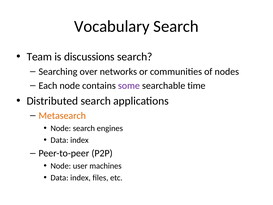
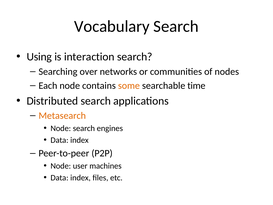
Team: Team -> Using (39, 57)
discussions: discussions -> interaction (89, 57)
some colour: purple -> orange (129, 85)
